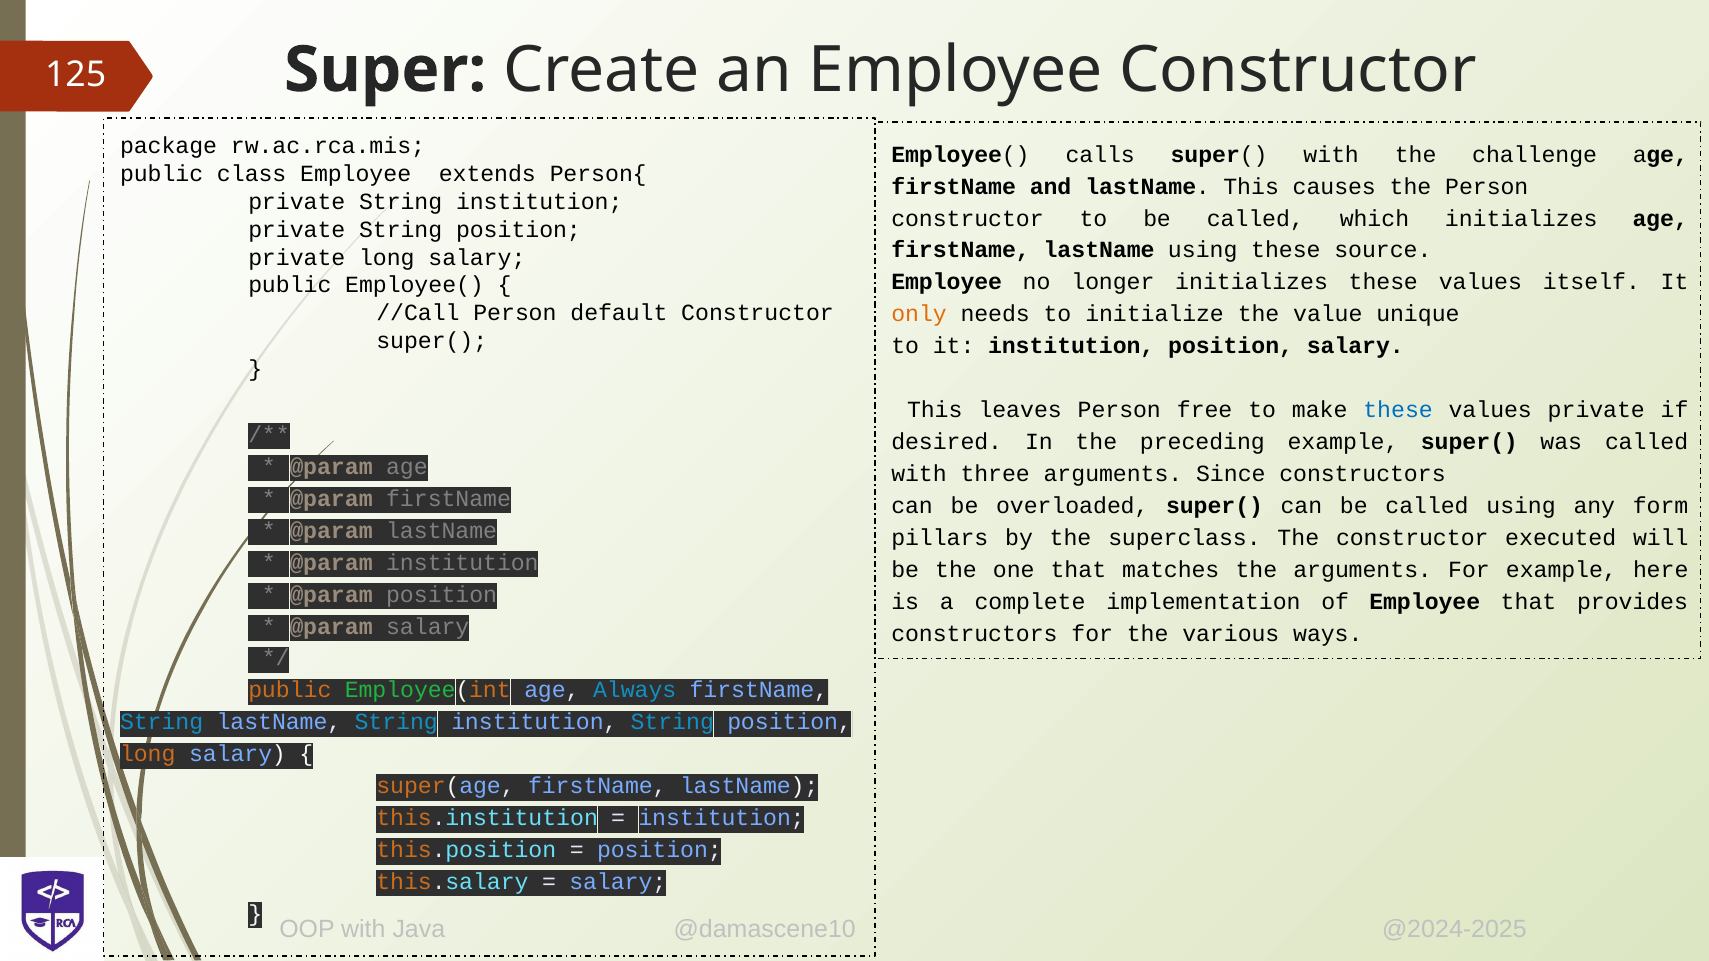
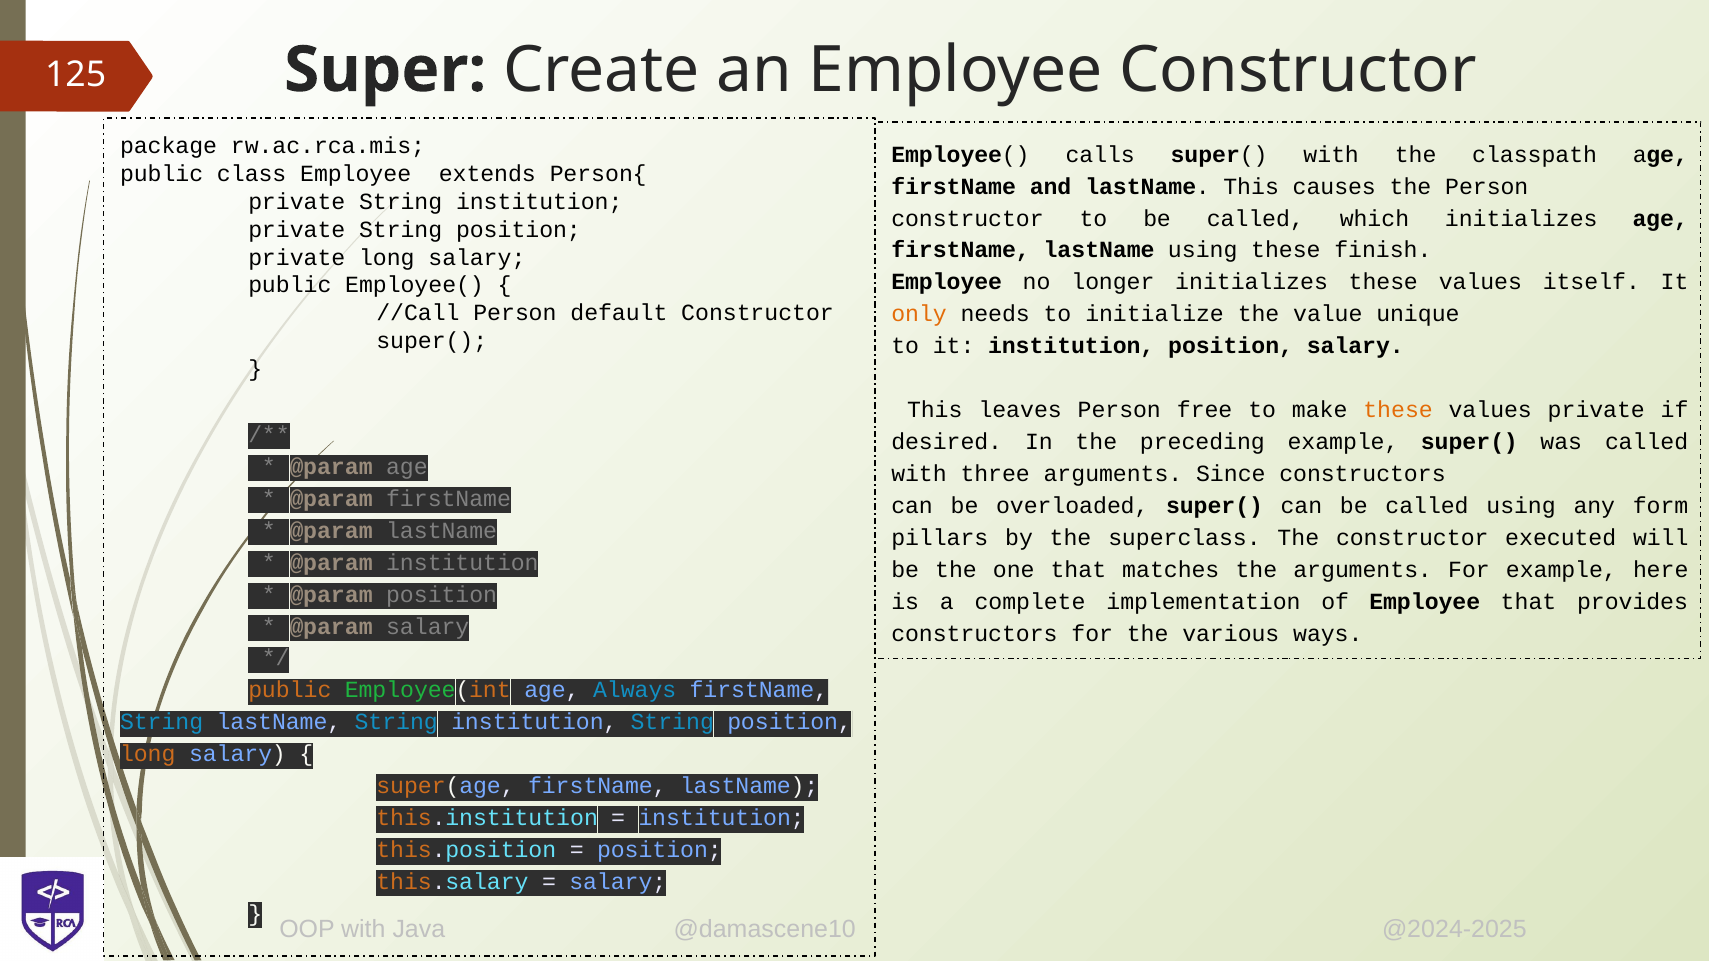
challenge: challenge -> classpath (1535, 155)
source: source -> finish (1383, 250)
these colour: blue -> orange (1398, 410)
